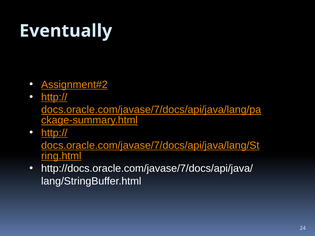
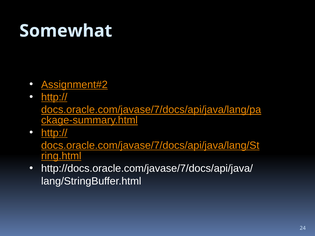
Eventually: Eventually -> Somewhat (66, 31)
